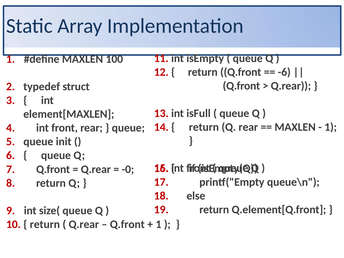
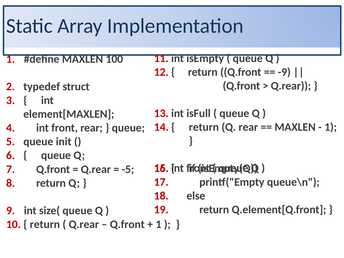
-6: -6 -> -9 (284, 72)
-0: -0 -> -5 (128, 169)
